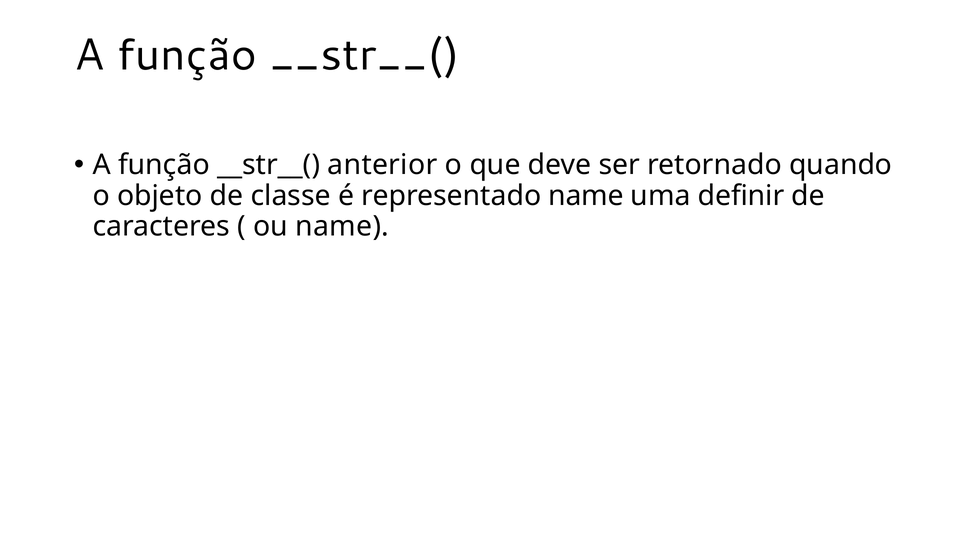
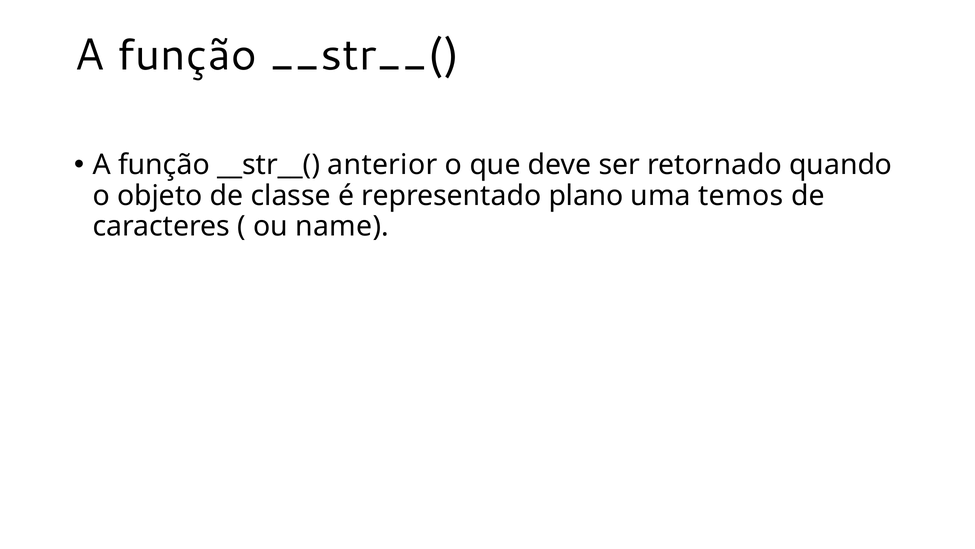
representado name: name -> plano (586, 196)
definir: definir -> temos (741, 196)
